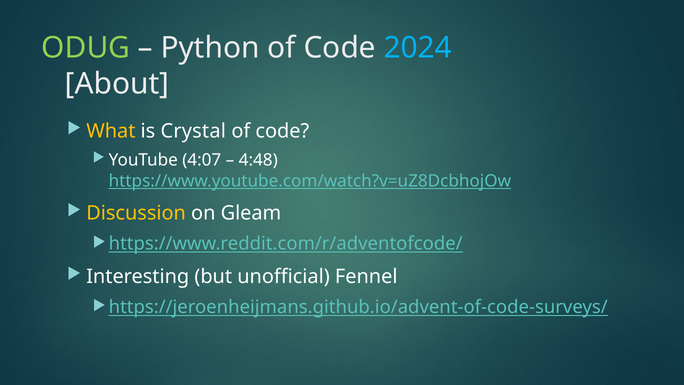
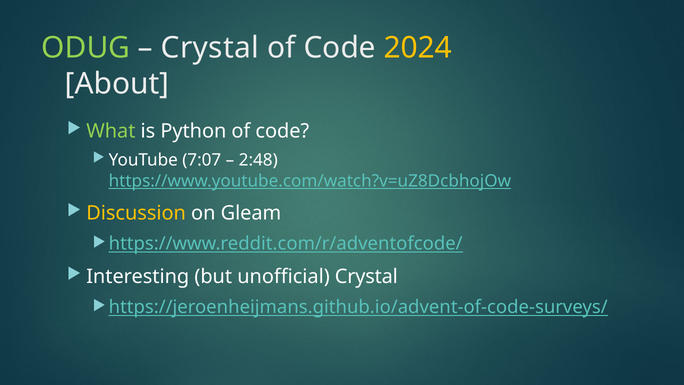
Python: Python -> Crystal (210, 48)
2024 colour: light blue -> yellow (418, 48)
What colour: yellow -> light green (111, 131)
Crystal: Crystal -> Python (193, 131)
4:07: 4:07 -> 7:07 (202, 160)
4:48: 4:48 -> 2:48 (258, 160)
unofficial Fennel: Fennel -> Crystal (366, 277)
